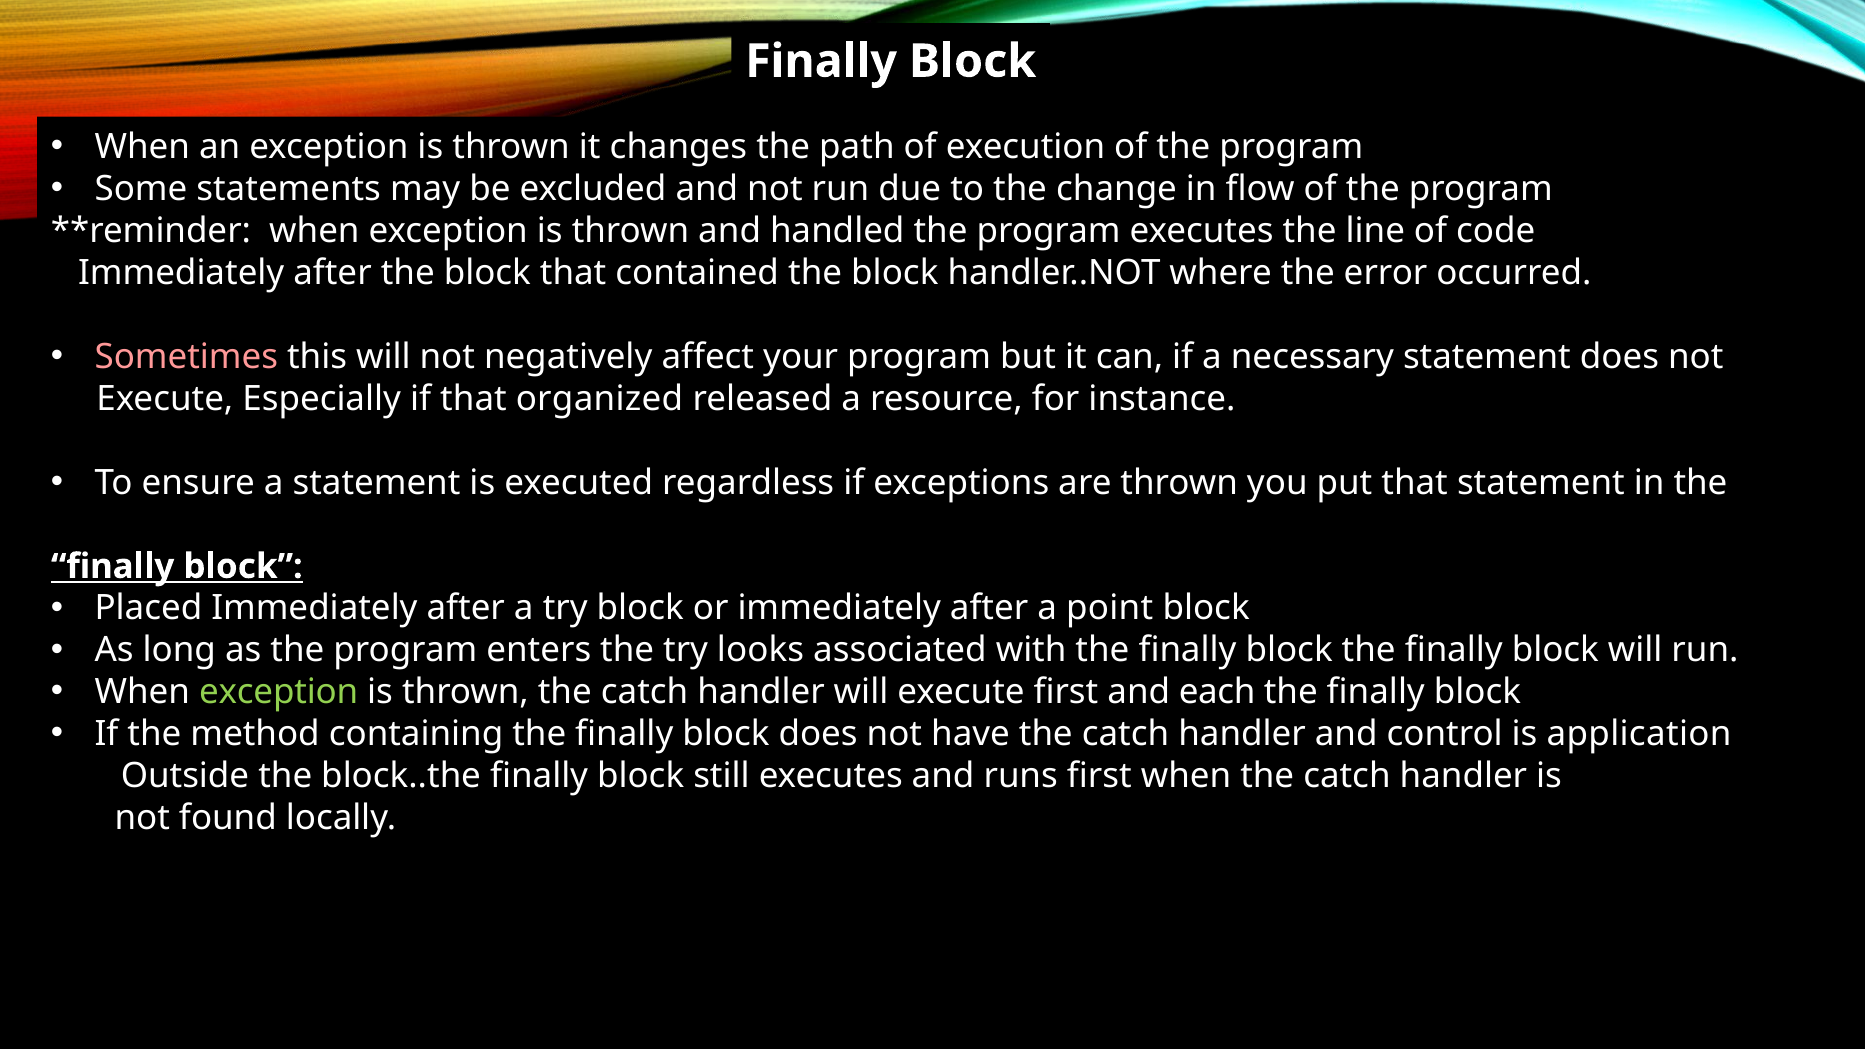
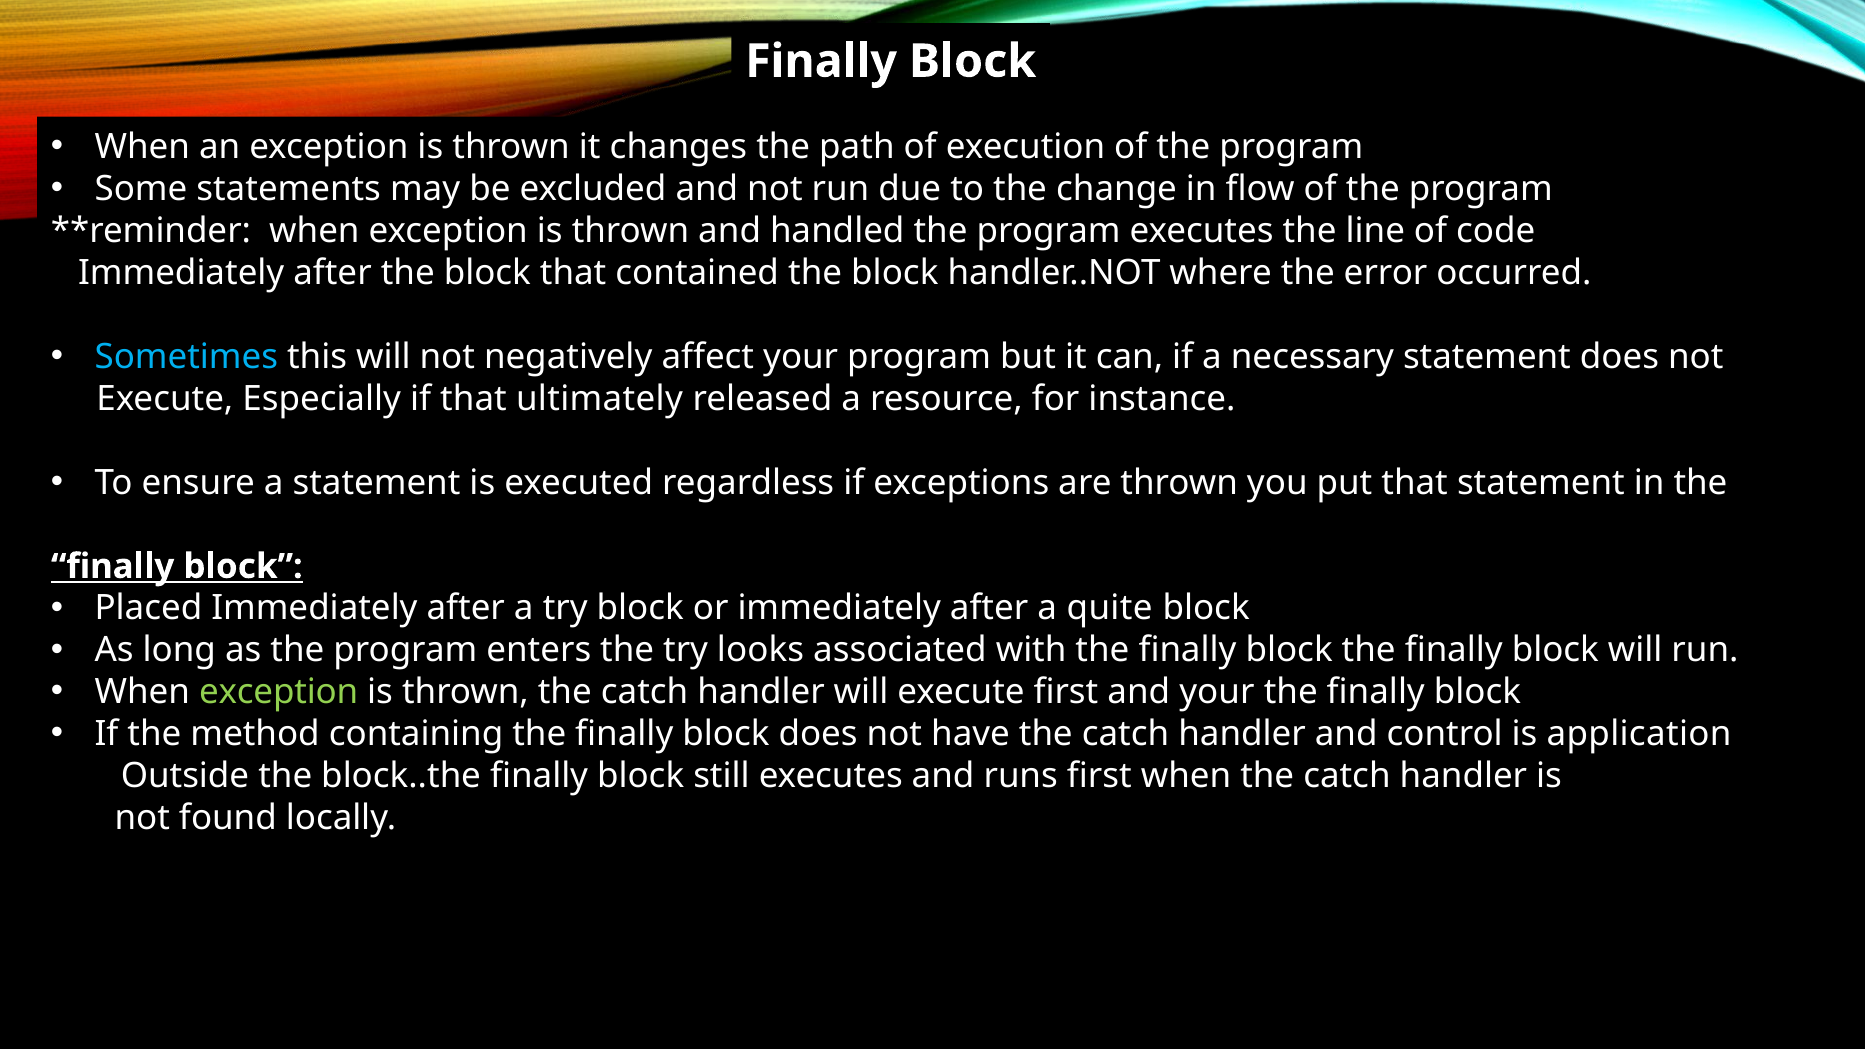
Sometimes colour: pink -> light blue (186, 357)
organized: organized -> ultimately (599, 399)
point: point -> quite (1110, 608)
and each: each -> your (1217, 692)
